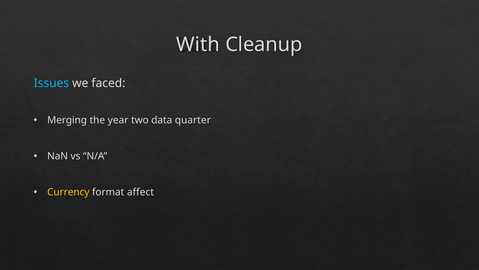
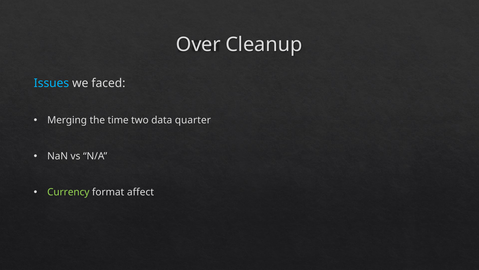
With: With -> Over (198, 44)
year: year -> time (118, 120)
Currency colour: yellow -> light green (68, 192)
